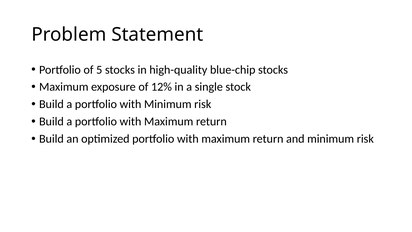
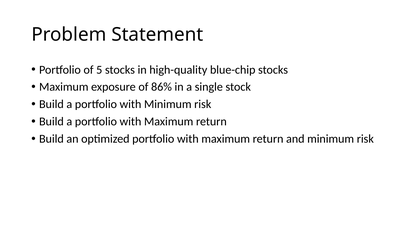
12%: 12% -> 86% (161, 87)
